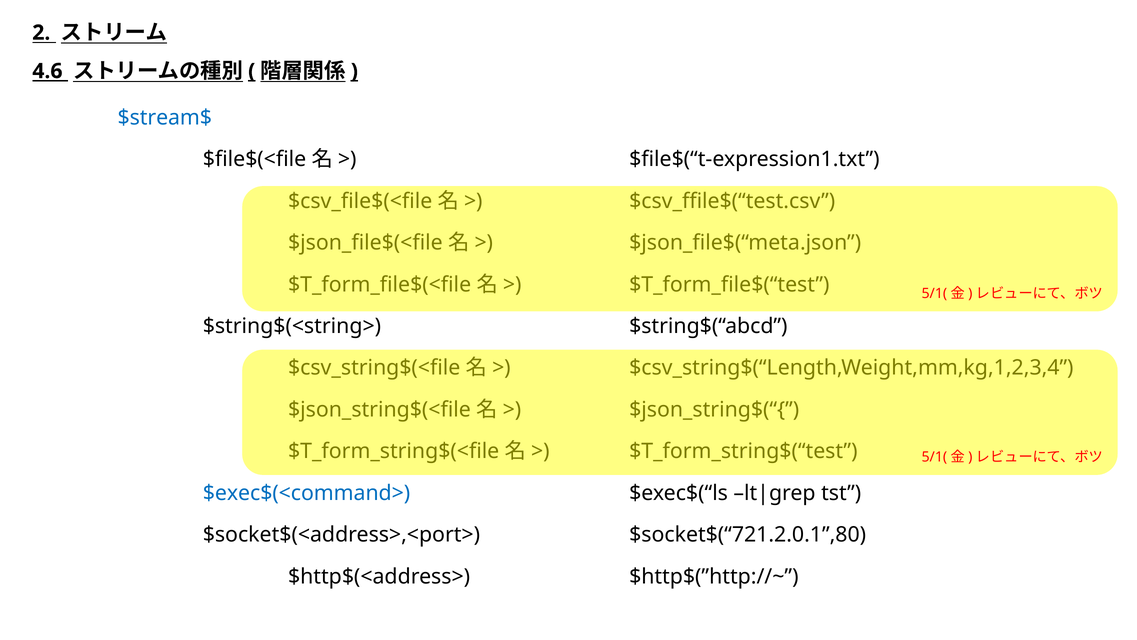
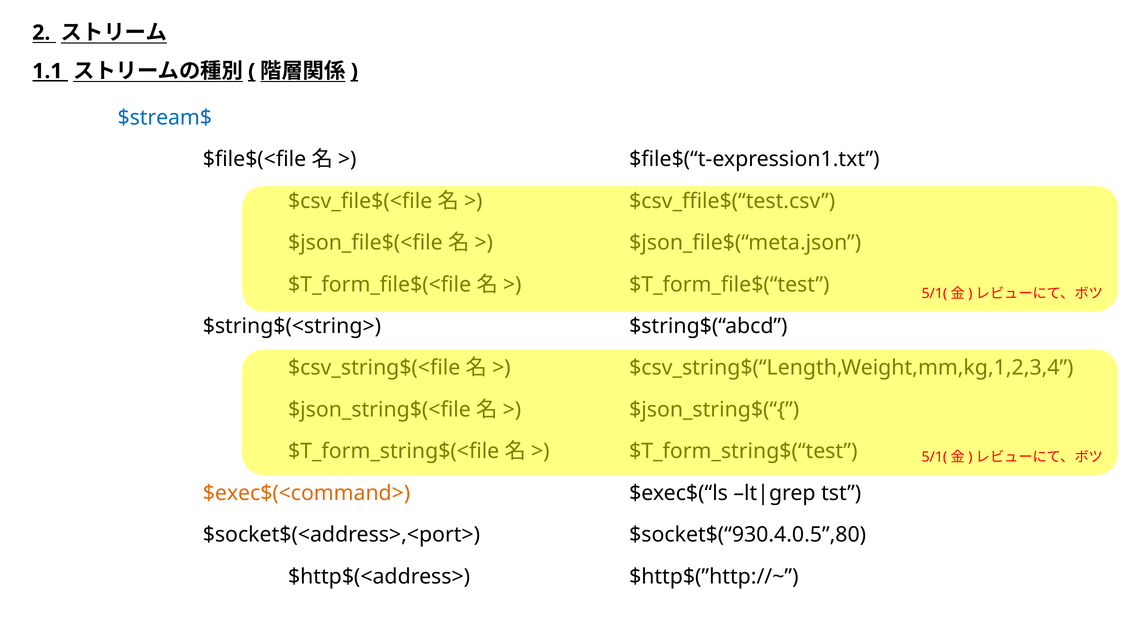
4.6: 4.6 -> 1.1 (47, 71)
$exec$(<command> colour: blue -> orange (307, 493)
$socket$(“721.2.0.1”,80: $socket$(“721.2.0.1”,80 -> $socket$(“930.4.0.5”,80 (748, 534)
